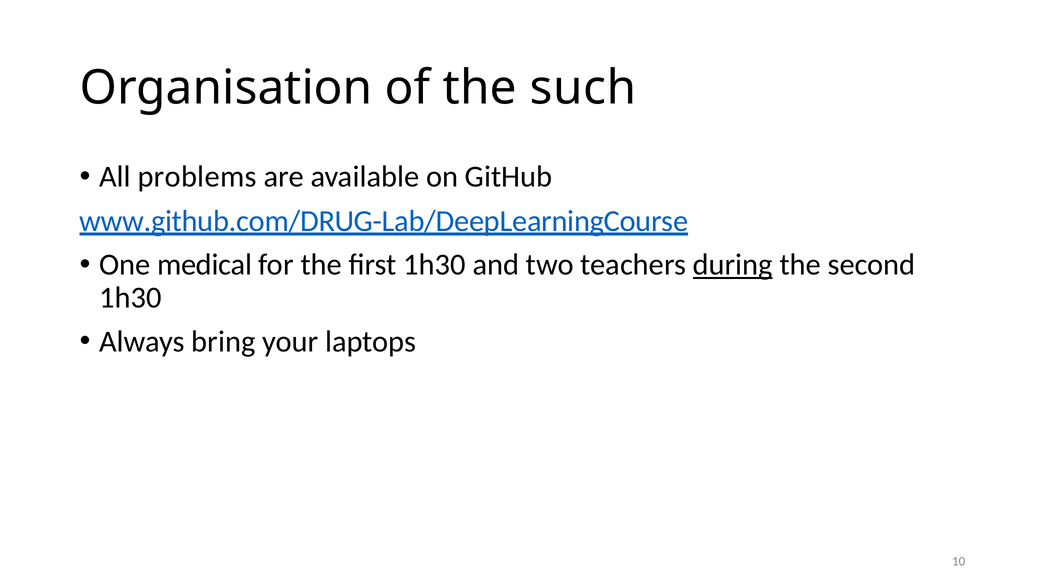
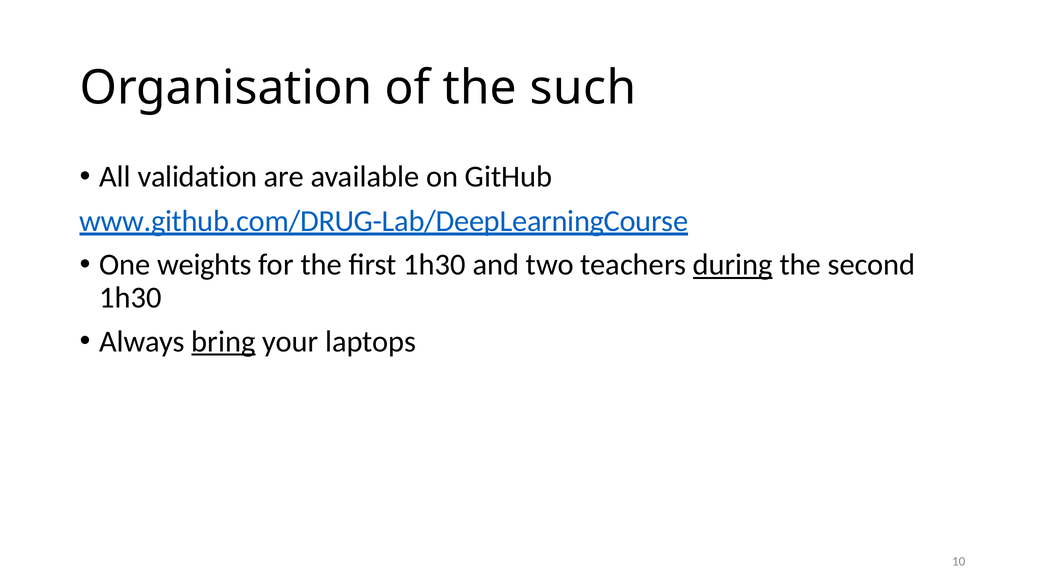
problems: problems -> validation (197, 177)
medical: medical -> weights (205, 265)
bring underline: none -> present (223, 341)
